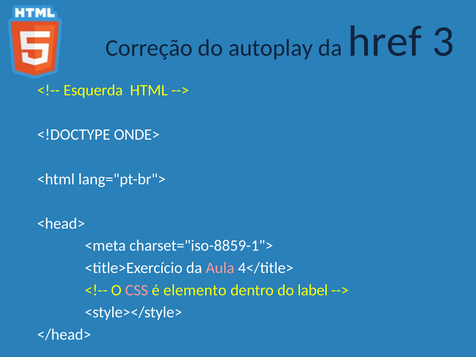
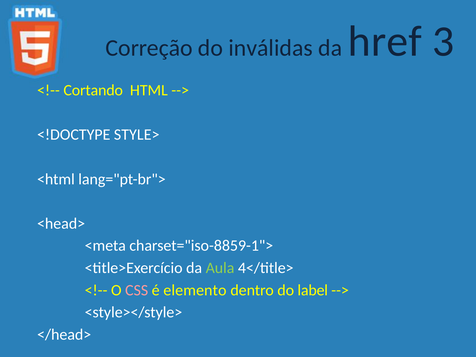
autoplay: autoplay -> inválidas (271, 48)
Esquerda: Esquerda -> Cortando (93, 90)
ONDE>: ONDE> -> STYLE> (137, 135)
Aula colour: pink -> light green (220, 268)
